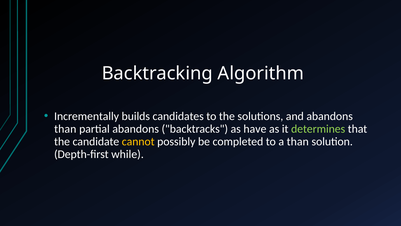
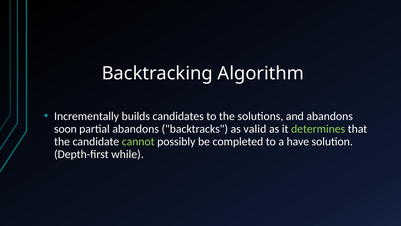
than: than -> soon (65, 129)
have: have -> valid (255, 129)
cannot colour: yellow -> light green (138, 141)
a than: than -> have (298, 141)
